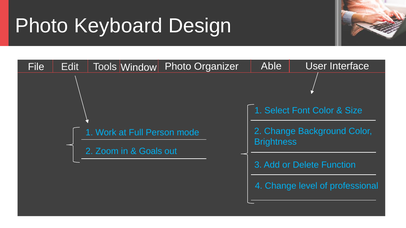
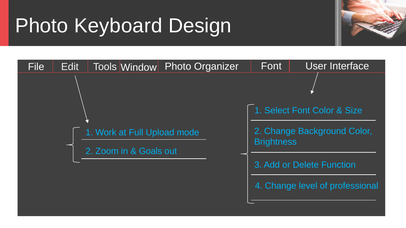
Able: Able -> Font (271, 66)
Person: Person -> Upload (160, 133)
